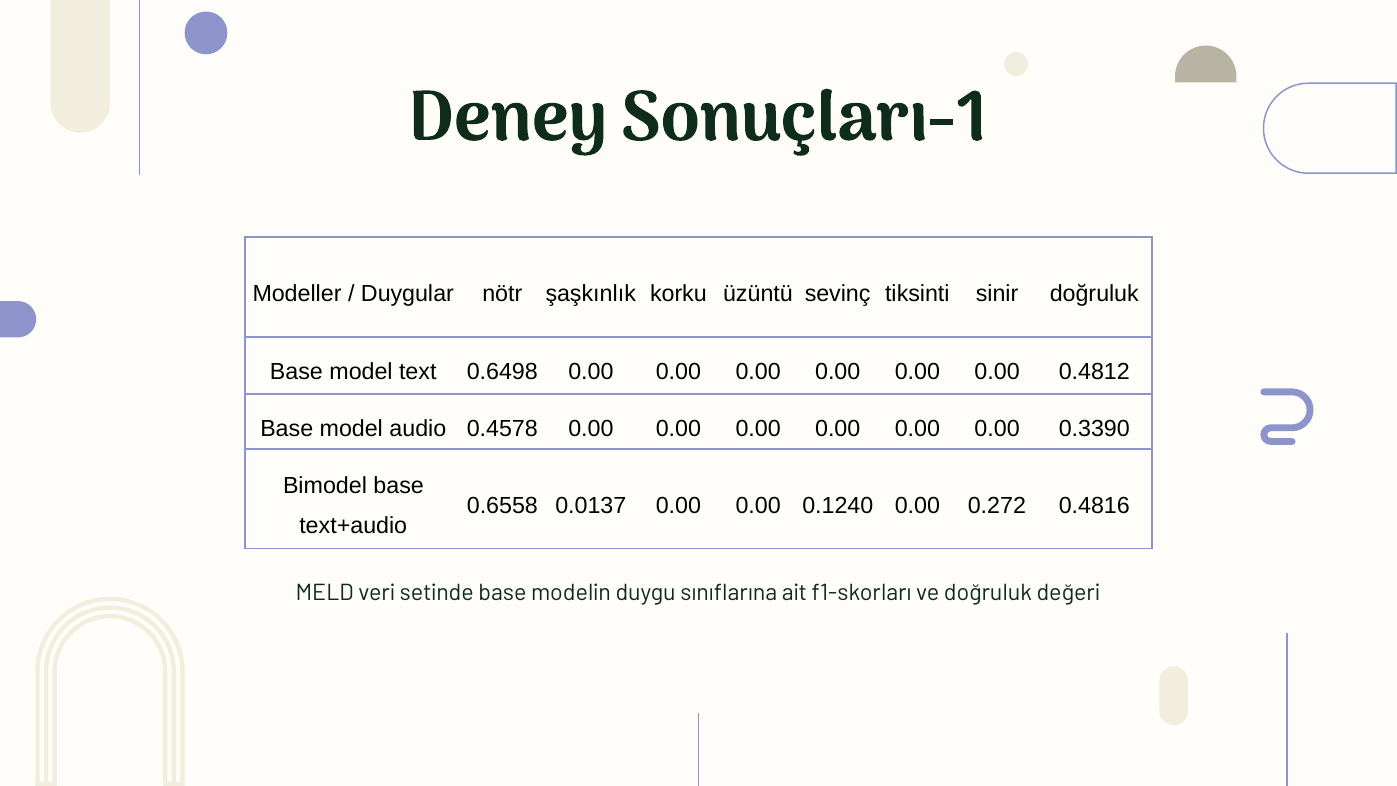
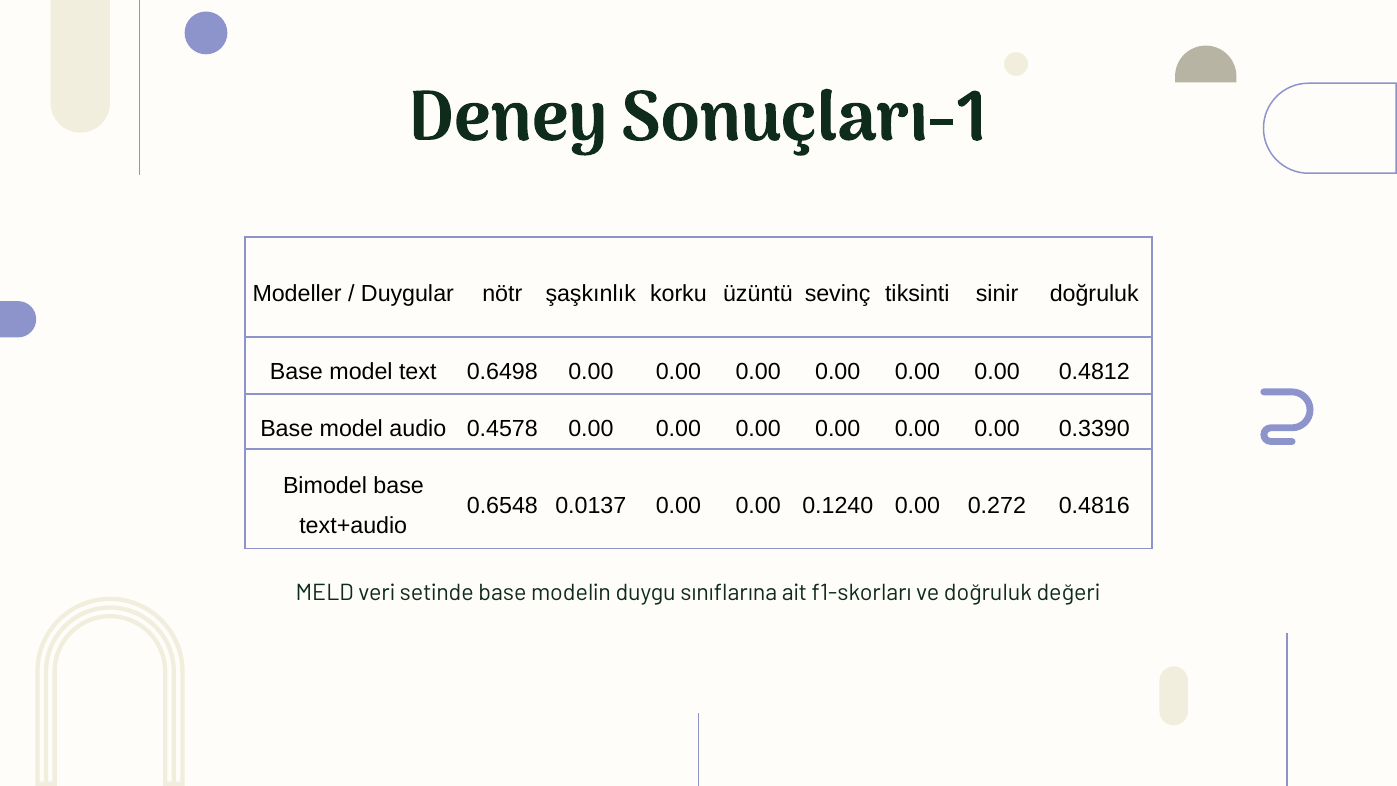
0.6558: 0.6558 -> 0.6548 (502, 506)
